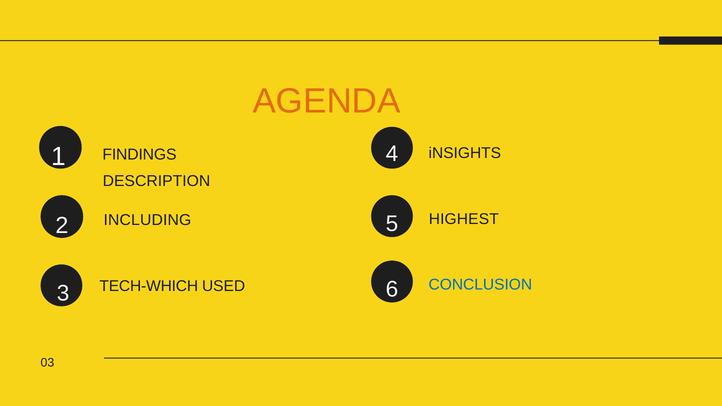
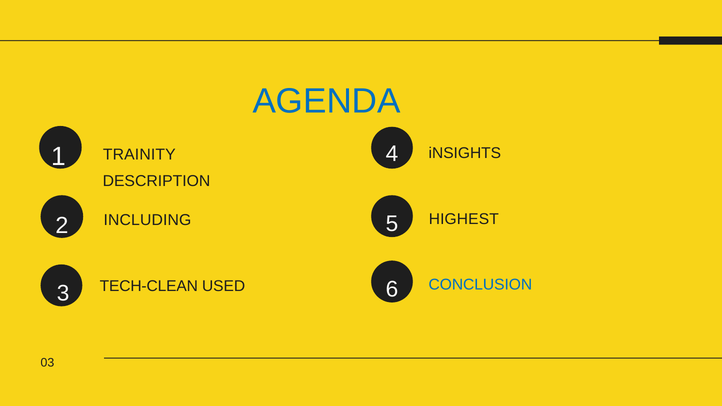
AGENDA colour: orange -> blue (327, 101)
FINDINGS: FINDINGS -> TRAINITY (139, 155)
TECH-WHICH: TECH-WHICH -> TECH-CLEAN (149, 286)
